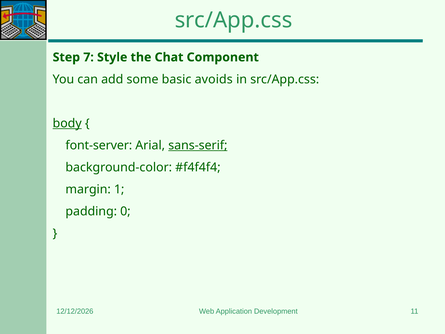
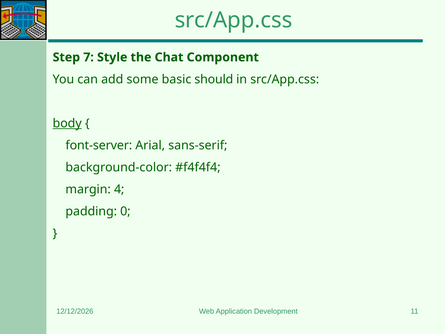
avoids: avoids -> should (214, 79)
sans-serif underline: present -> none (198, 145)
1: 1 -> 4 (119, 189)
